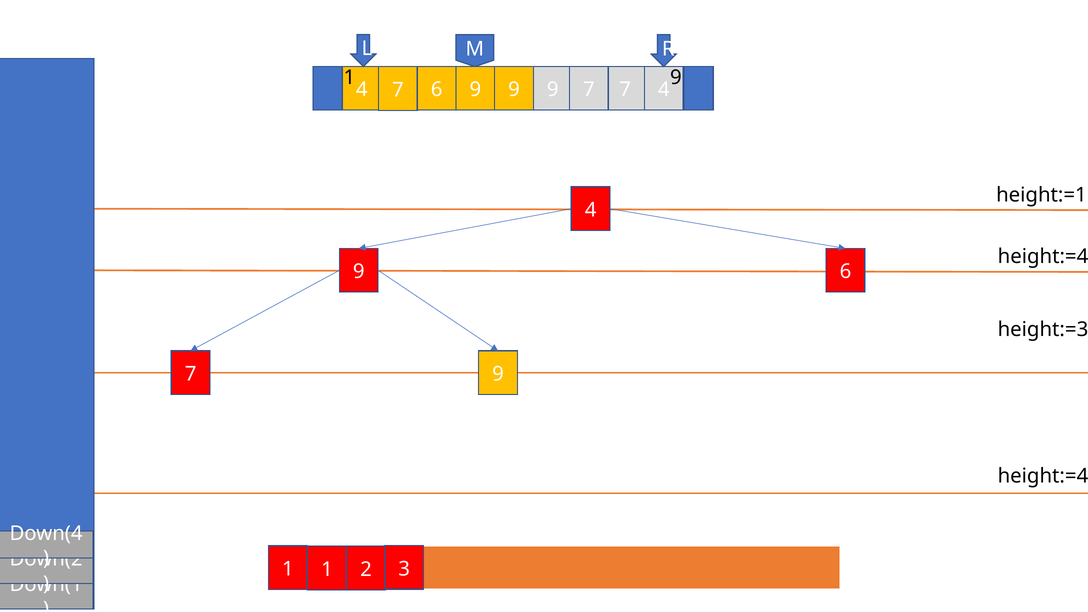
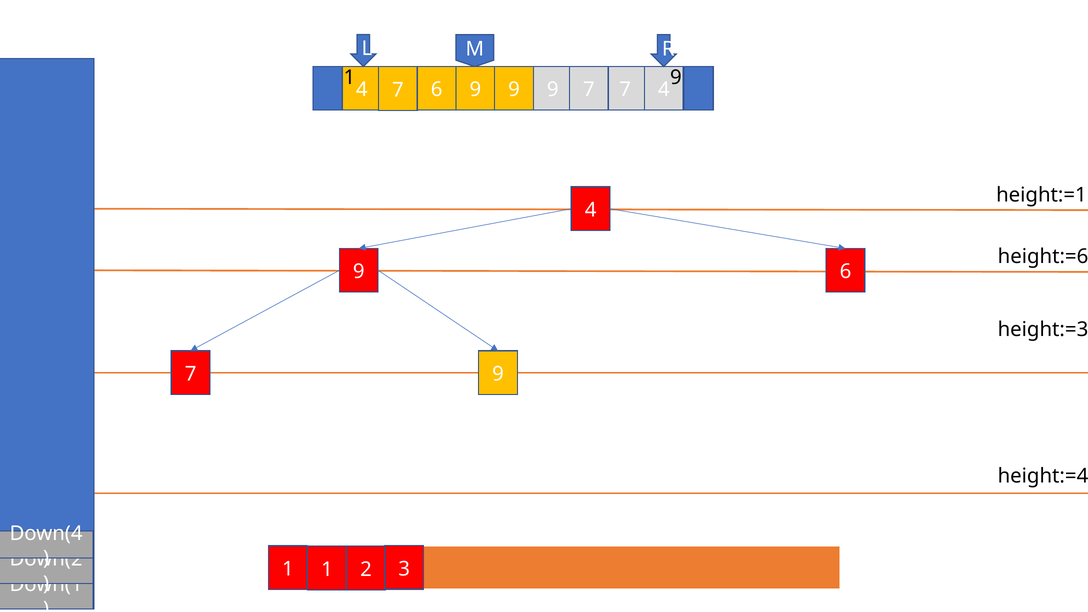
height:=4: height:=4 -> height:=6 (1043, 257)
